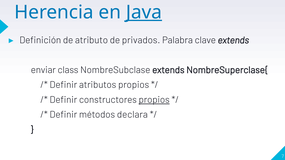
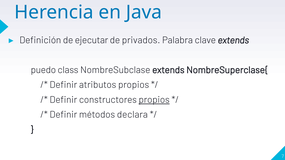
Java underline: present -> none (144, 12)
atributo: atributo -> ejecutar (92, 40)
enviar: enviar -> puedo (43, 70)
